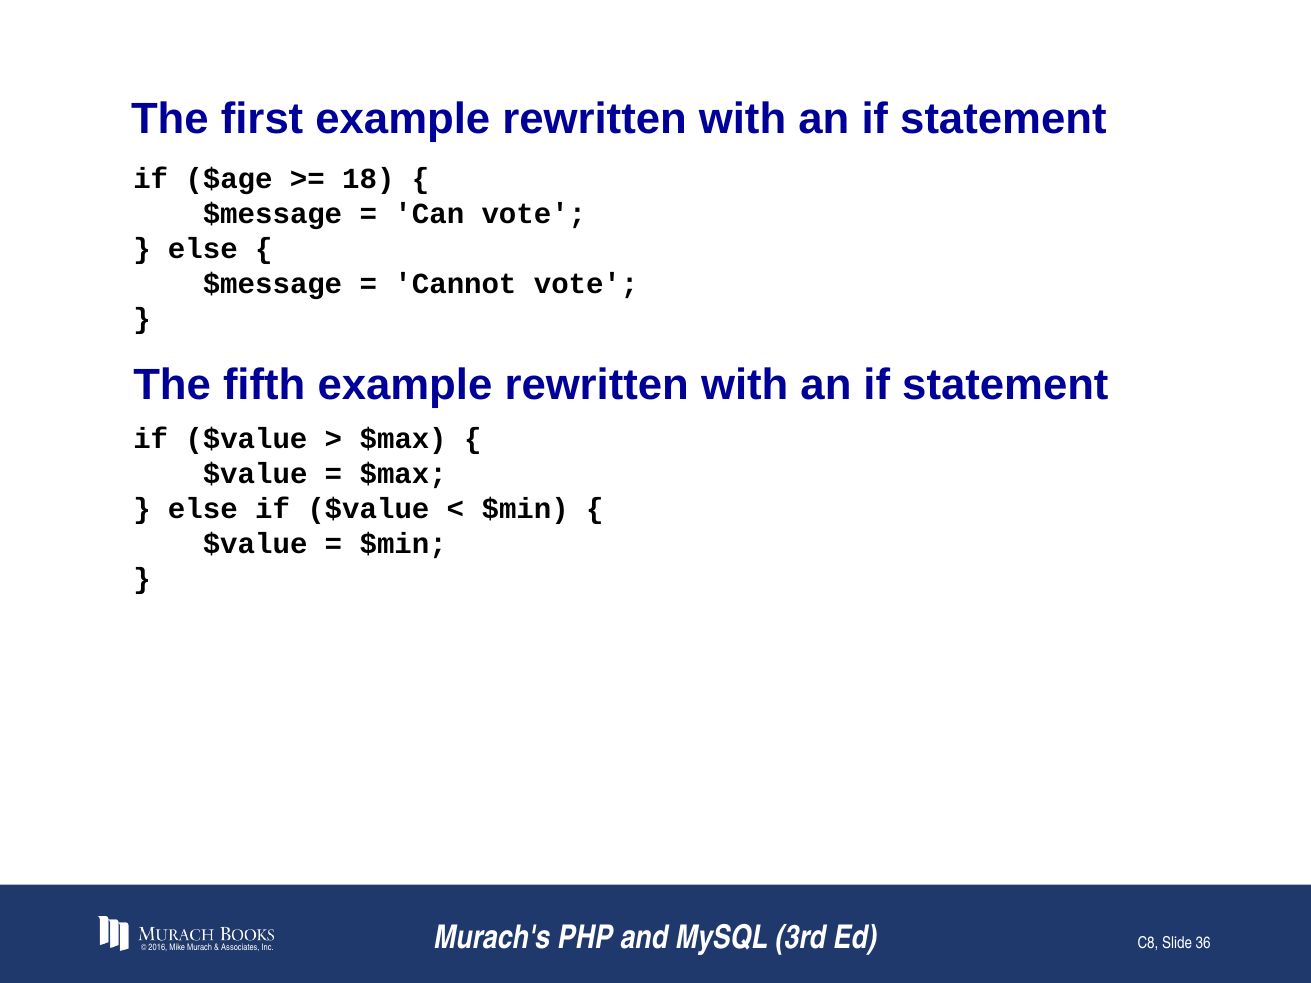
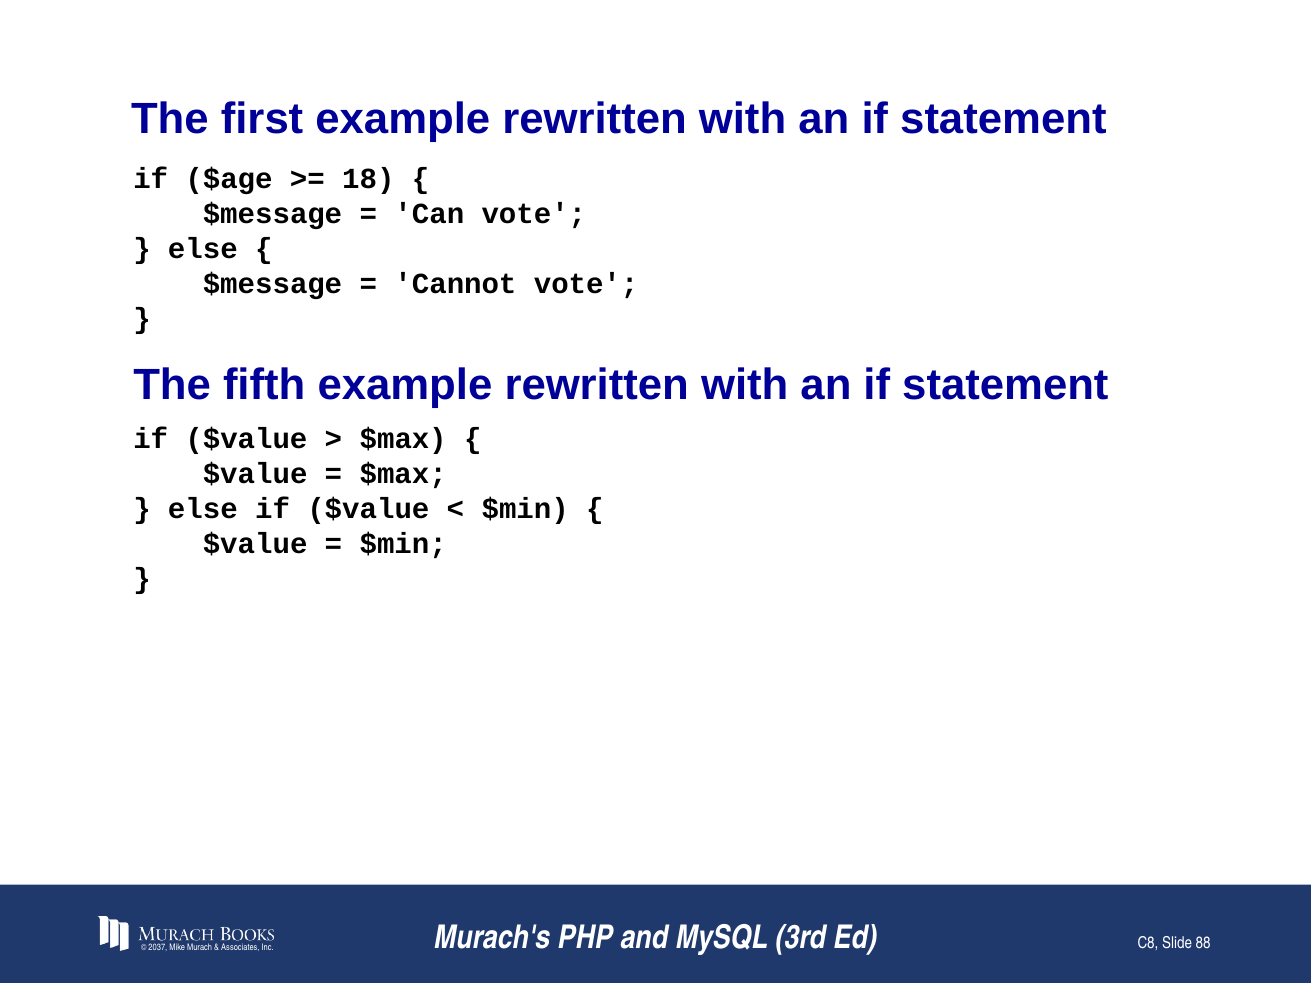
36: 36 -> 88 (1203, 943)
2016: 2016 -> 2037 (158, 948)
